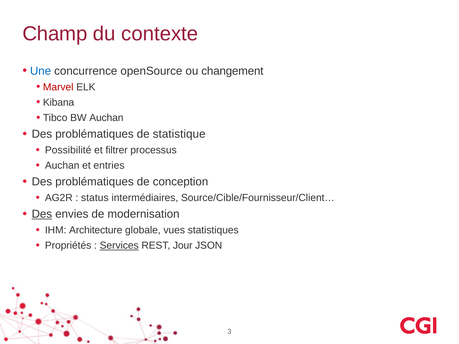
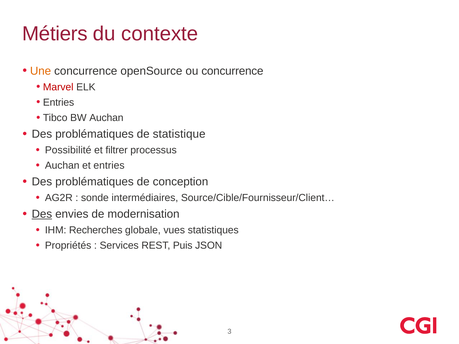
Champ: Champ -> Métiers (55, 34)
Une colour: blue -> orange (41, 71)
ou changement: changement -> concurrence (232, 71)
Kibana: Kibana -> Entries (59, 103)
status: status -> sonde (95, 198)
Architecture: Architecture -> Recherches (96, 230)
Services underline: present -> none (119, 246)
Jour: Jour -> Puis (183, 246)
